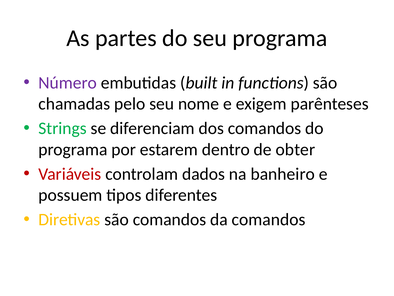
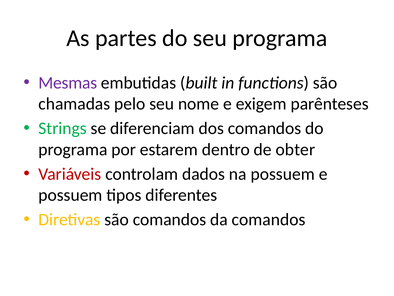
Número: Número -> Mesmas (68, 83)
na banheiro: banheiro -> possuem (283, 174)
